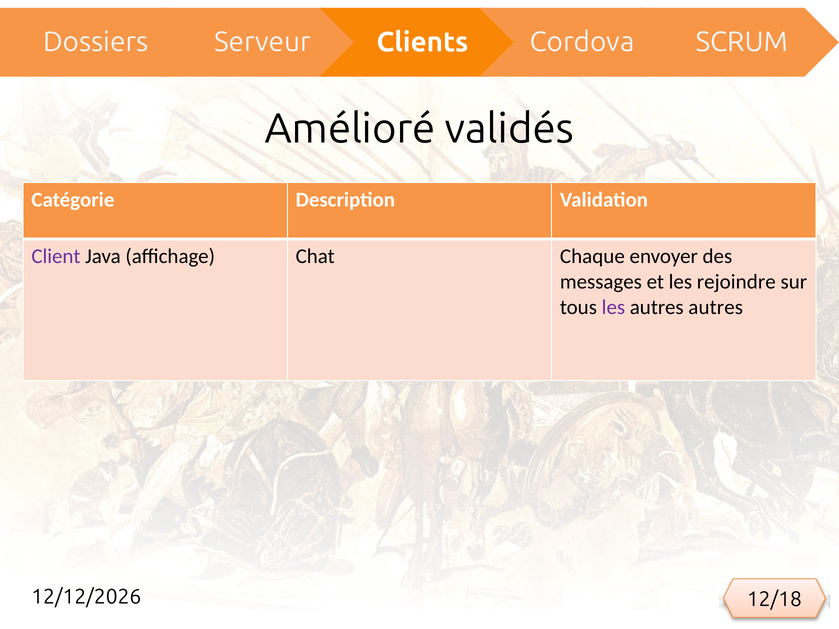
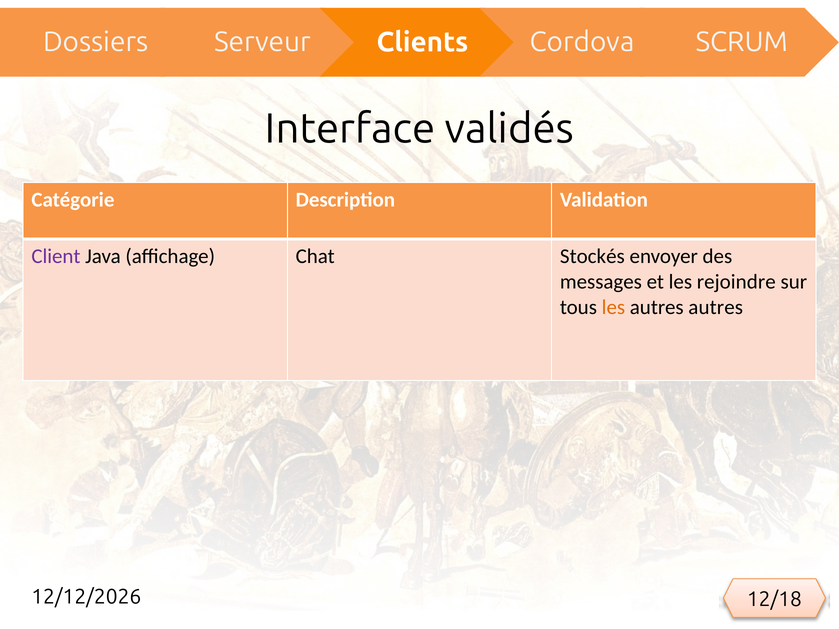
Amélioré: Amélioré -> Interface (350, 129)
Chaque: Chaque -> Stockés (592, 256)
les colour: purple -> orange (613, 308)
